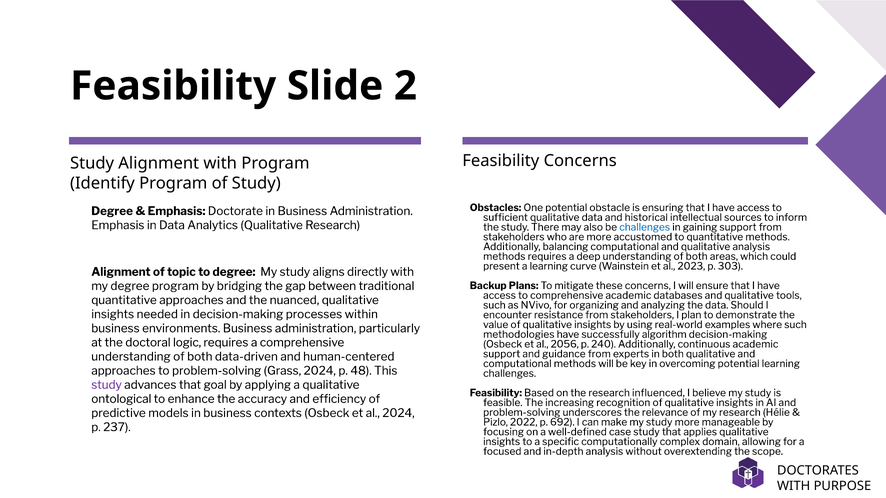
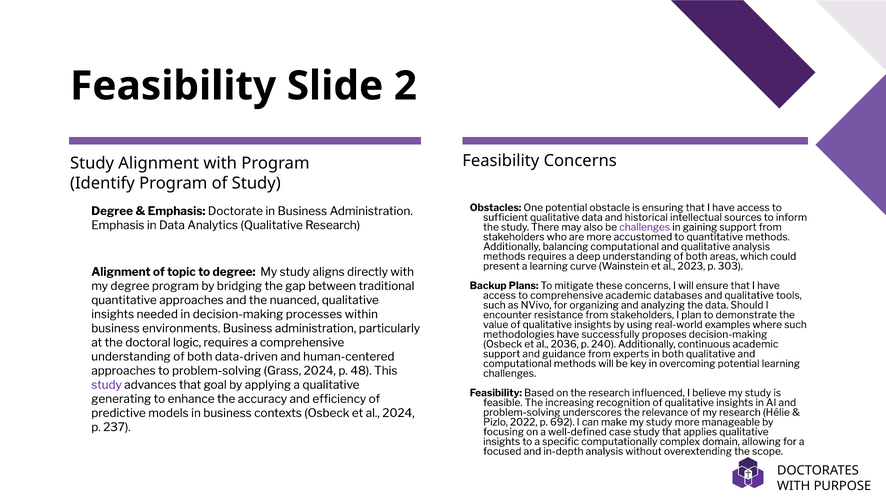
challenges colour: blue -> purple (645, 227)
algorithm: algorithm -> proposes (664, 335)
2056: 2056 -> 2036 (565, 344)
ontological: ontological -> generating (121, 399)
